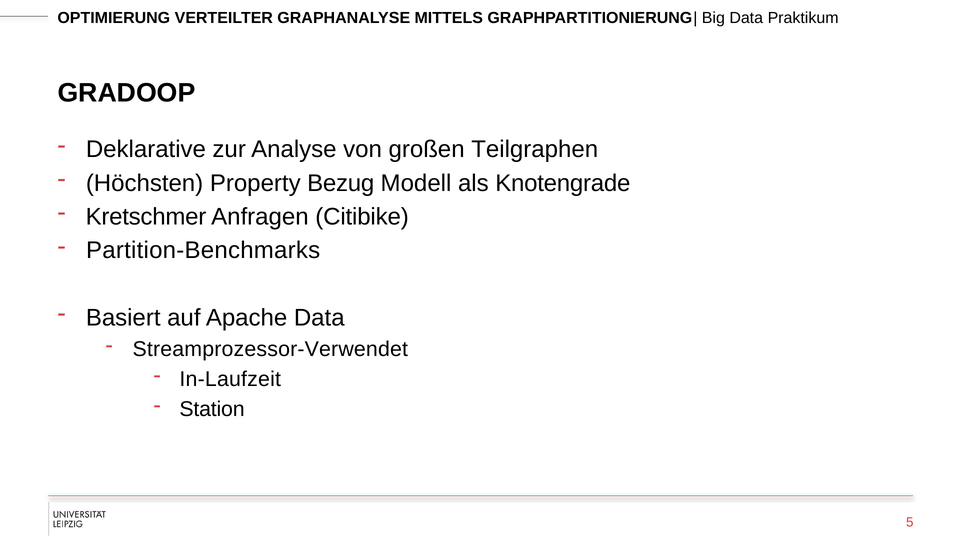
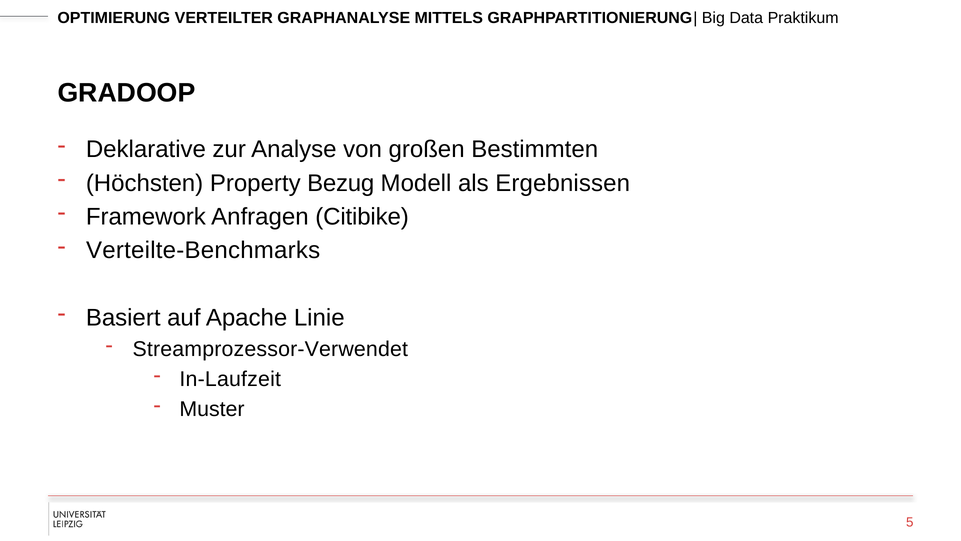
Teilgraphen: Teilgraphen -> Bestimmten (535, 149)
Knotengrade: Knotengrade -> Ergebnissen (563, 183)
Kretschmer: Kretschmer -> Framework (146, 217)
Partition-Benchmarks: Partition-Benchmarks -> Verteilte-Benchmarks (203, 250)
Apache Data: Data -> Linie (319, 318)
Station: Station -> Muster (212, 409)
